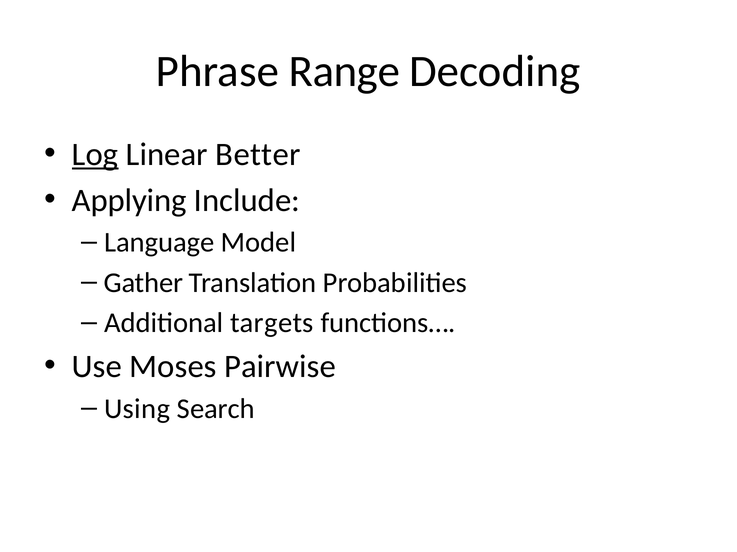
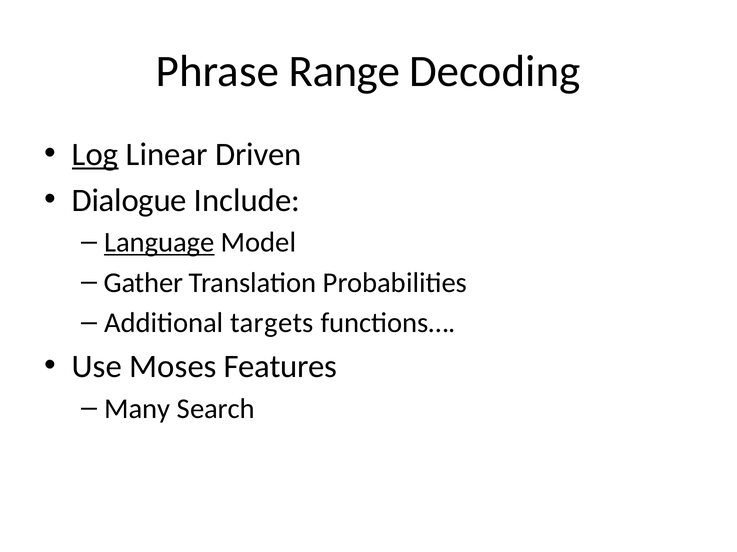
Better: Better -> Driven (258, 155)
Applying: Applying -> Dialogue (129, 200)
Language underline: none -> present (159, 243)
Pairwise: Pairwise -> Features (280, 367)
Using: Using -> Many (137, 409)
